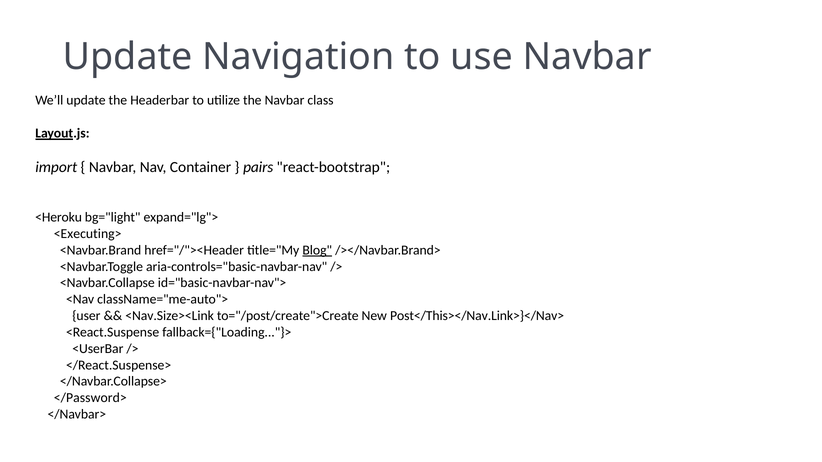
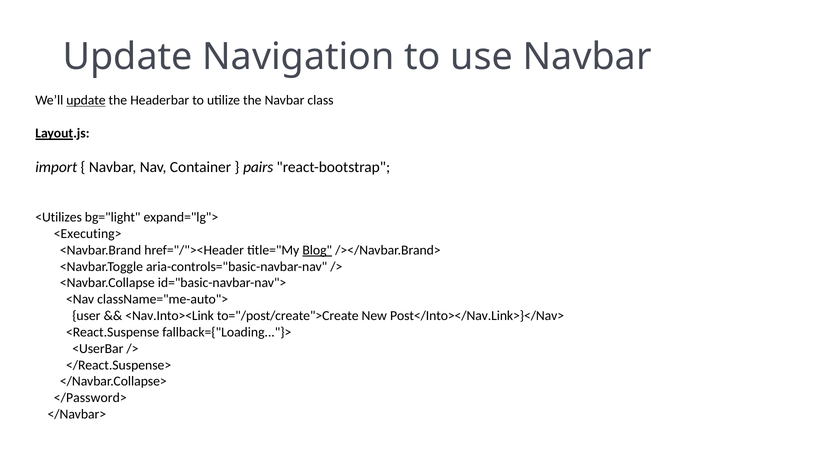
update underline: none -> present (86, 100)
<Heroku: <Heroku -> <Utilizes (59, 217)
<Nav.Size><Link: <Nav.Size><Link -> <Nav.Into><Link (170, 316)
Post</This></Nav.Link>}</Nav>: Post</This></Nav.Link>}</Nav> -> Post</Into></Nav.Link>}</Nav> (477, 316)
